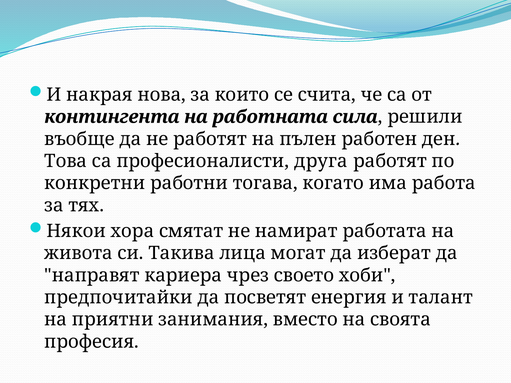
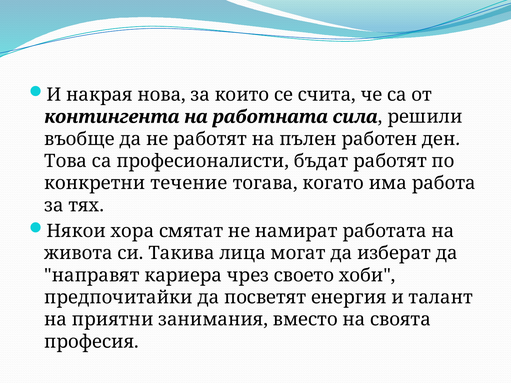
друга: друга -> бъдат (321, 161)
работни: работни -> течение (189, 183)
